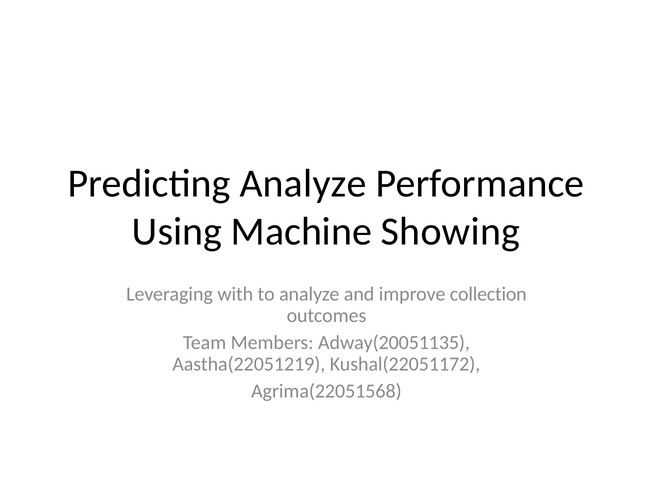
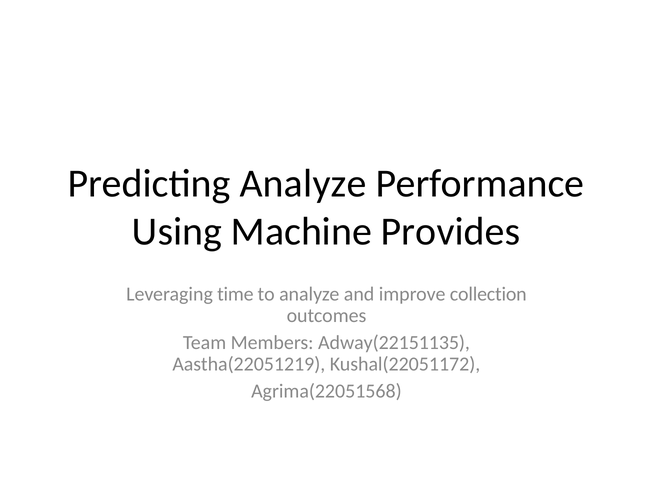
Showing: Showing -> Provides (451, 231)
with: with -> time (235, 294)
Adway(20051135: Adway(20051135 -> Adway(22151135 (394, 342)
